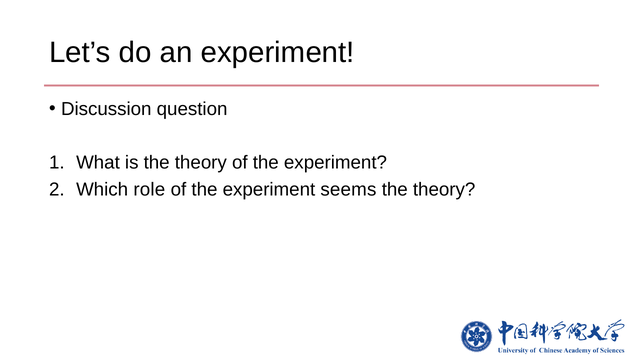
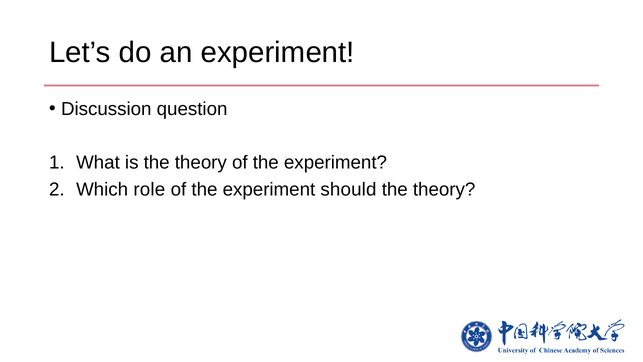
seems: seems -> should (348, 190)
